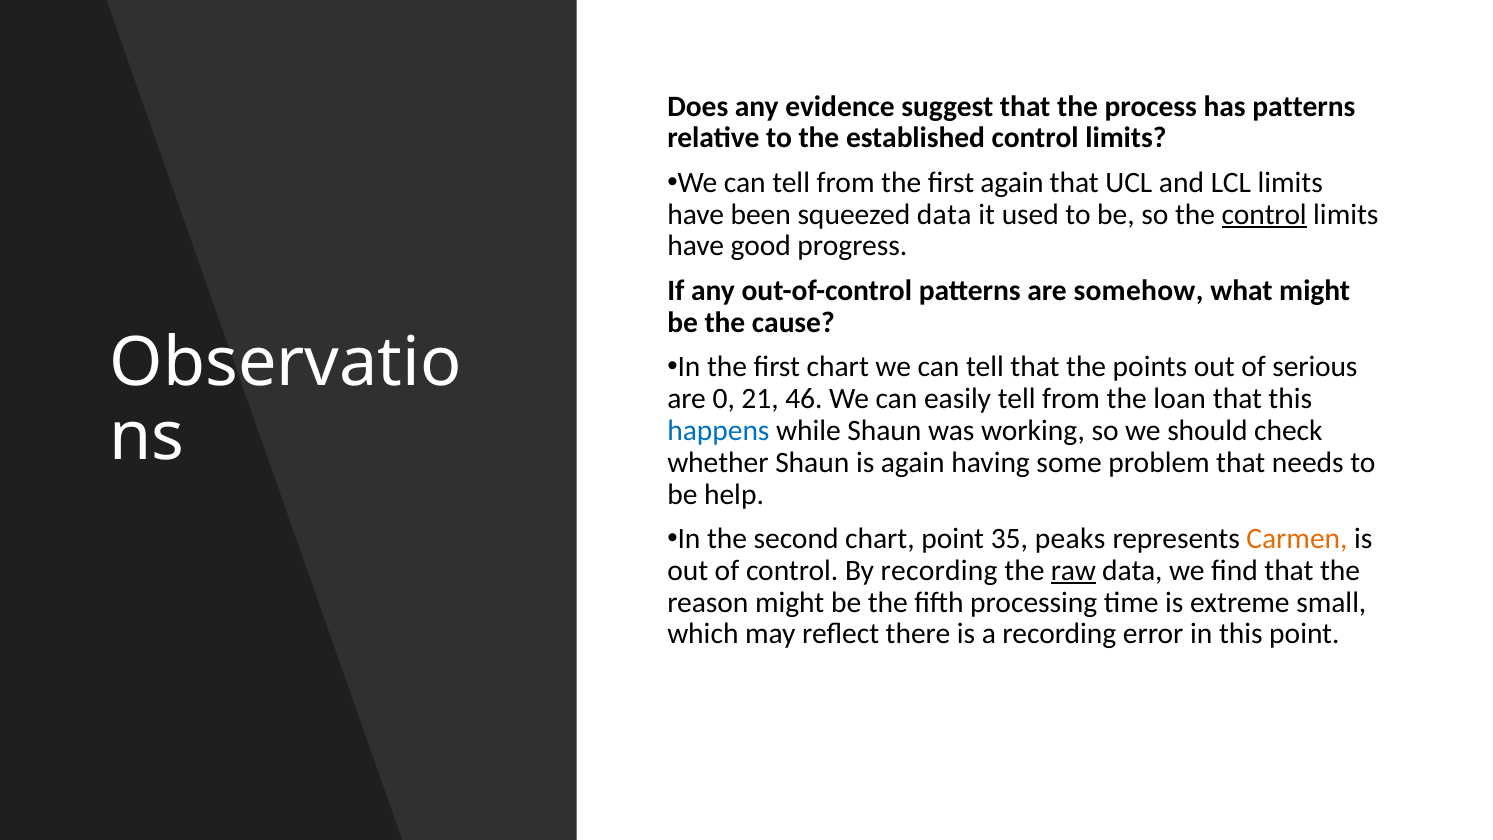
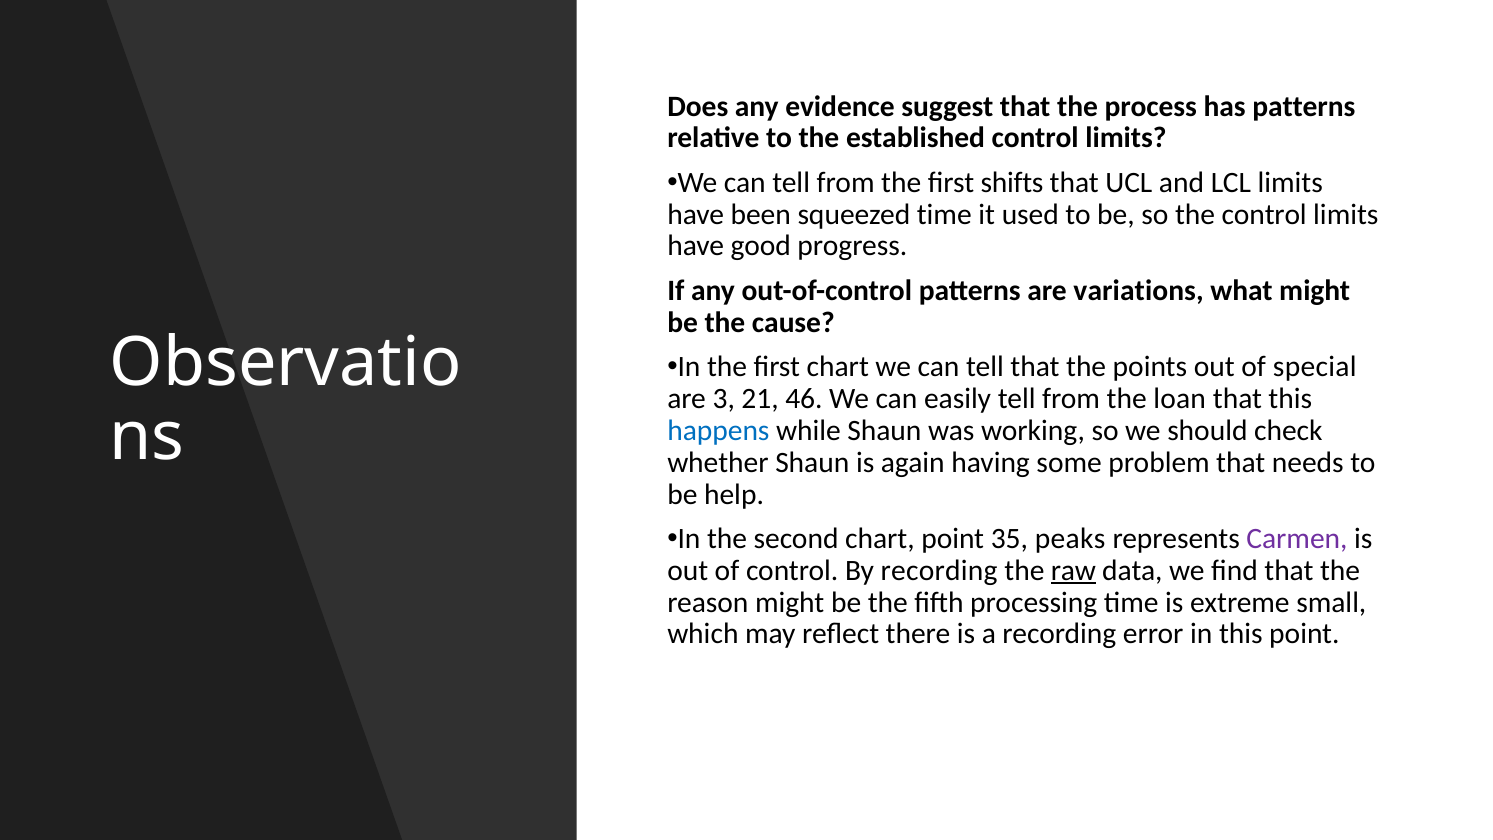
first again: again -> shifts (1012, 182)
squeezed data: data -> time (944, 214)
control underline: present -> none (1264, 214)
somehow: somehow -> variations (1139, 290)
serious: serious -> special (1315, 367)
0: 0 -> 3 (724, 399)
Carmen colour: orange -> purple (1297, 538)
